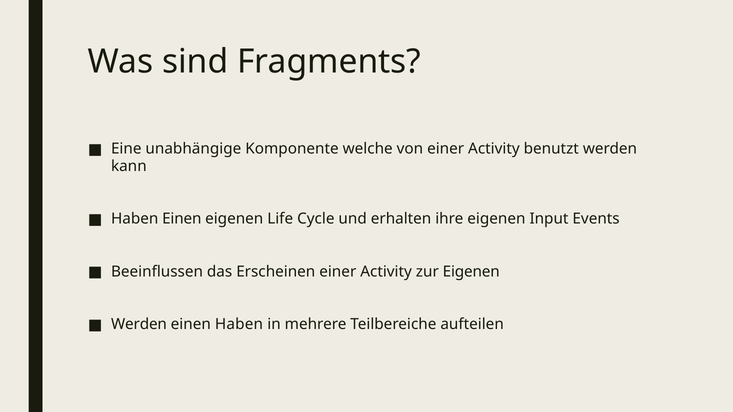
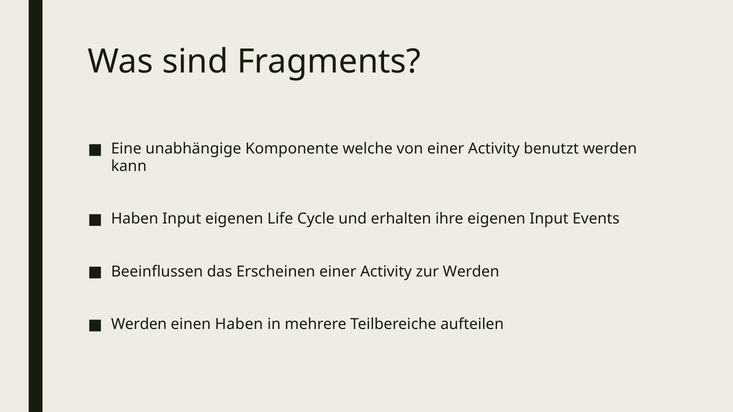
Haben Einen: Einen -> Input (182, 219)
zur Eigenen: Eigenen -> Werden (471, 272)
